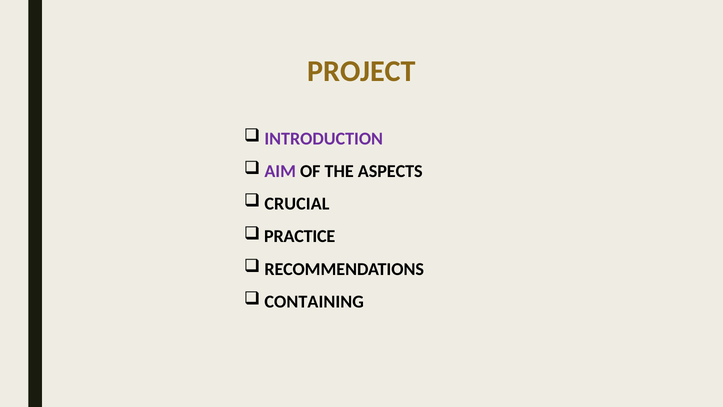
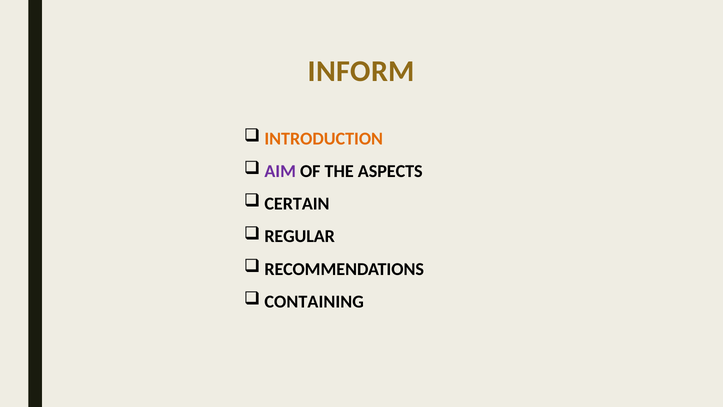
PROJECT: PROJECT -> INFORM (361, 71)
INTRODUCTION colour: purple -> orange (324, 139)
CRUCIAL: CRUCIAL -> CERTAIN (297, 204)
PRACTICE: PRACTICE -> REGULAR (300, 236)
